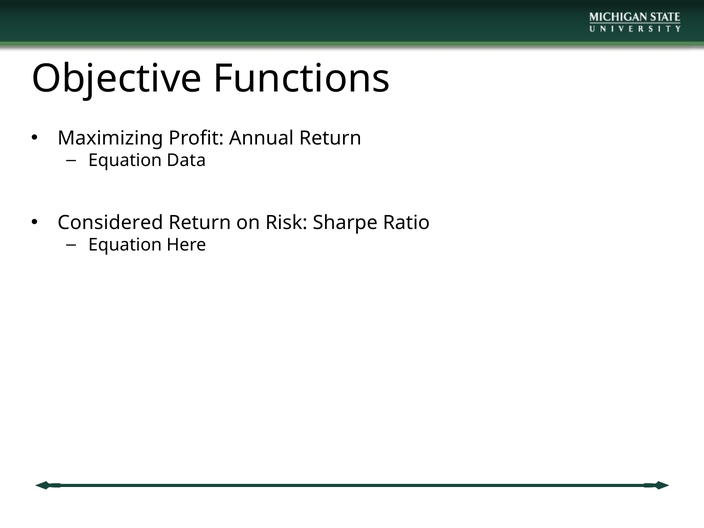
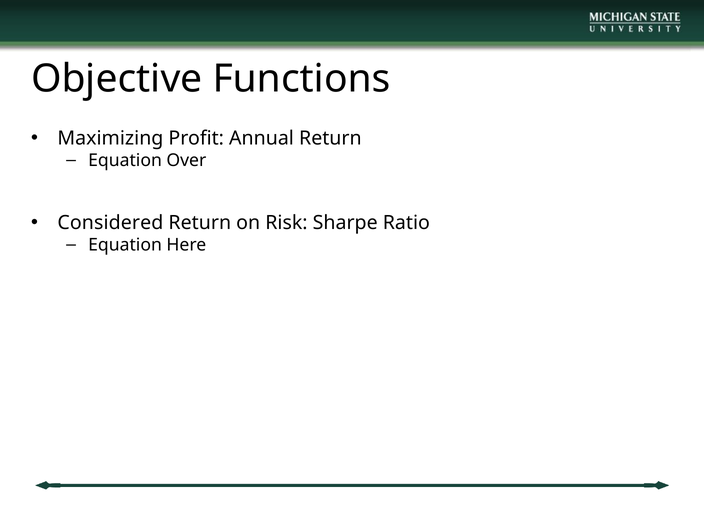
Data: Data -> Over (186, 161)
